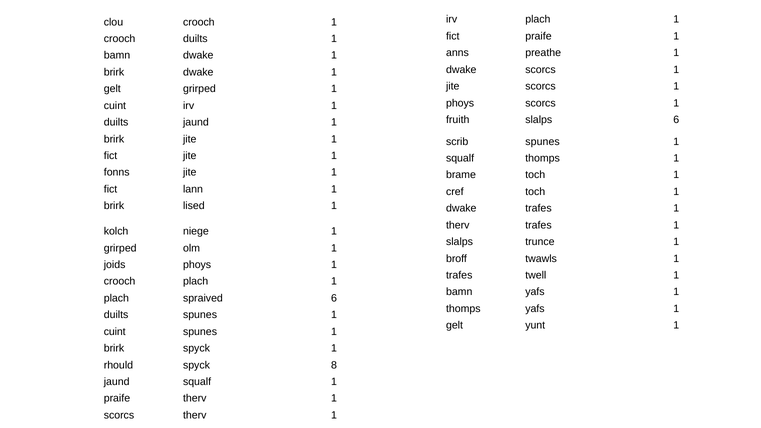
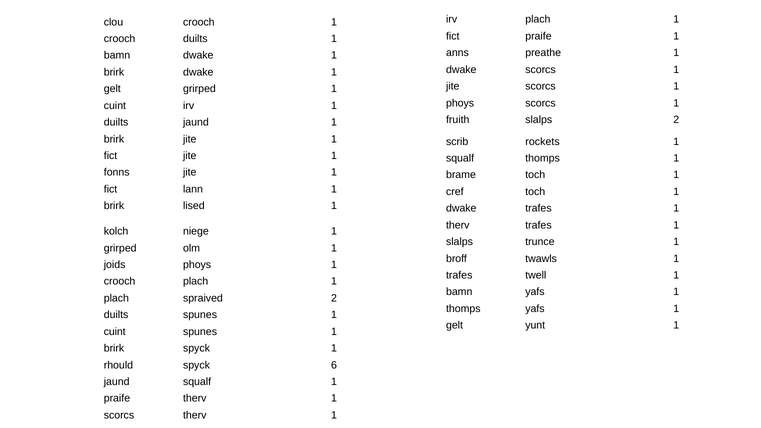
slalps 6: 6 -> 2 (676, 120)
scrib spunes: spunes -> rockets (543, 142)
spraived 6: 6 -> 2 (334, 298)
8: 8 -> 6 (334, 365)
